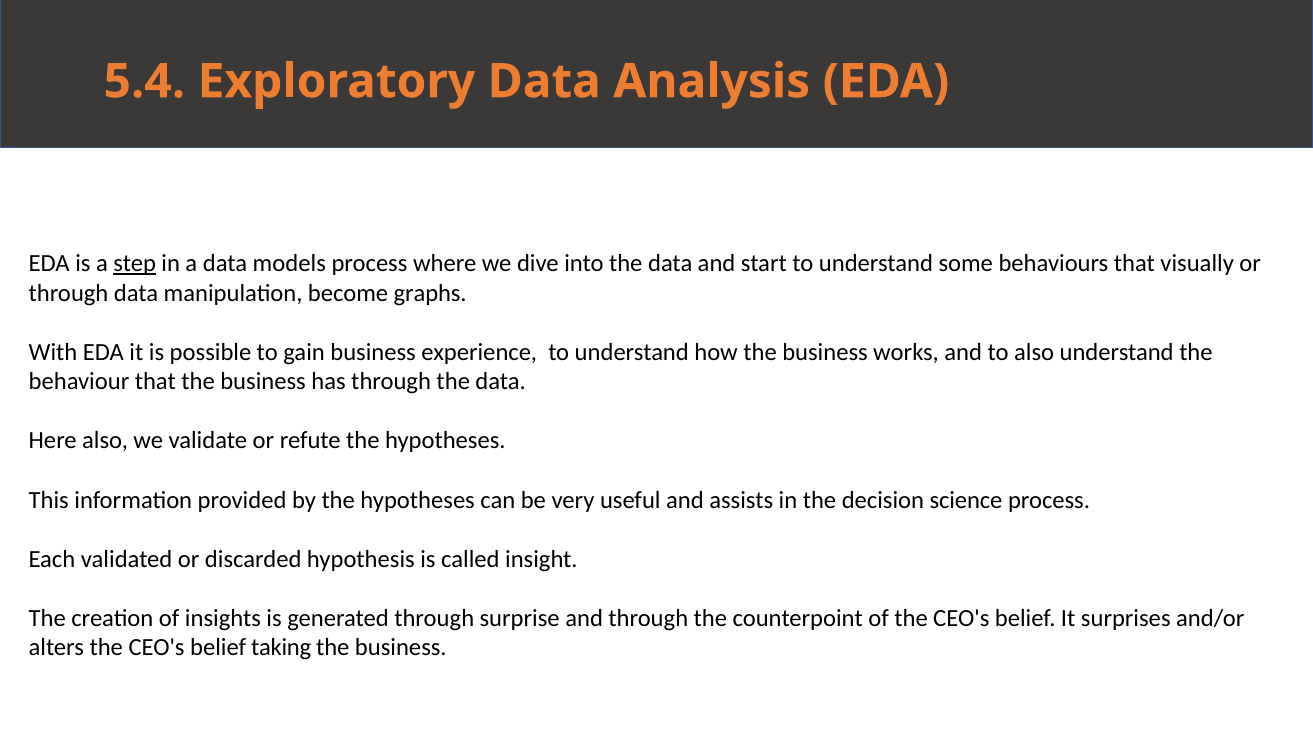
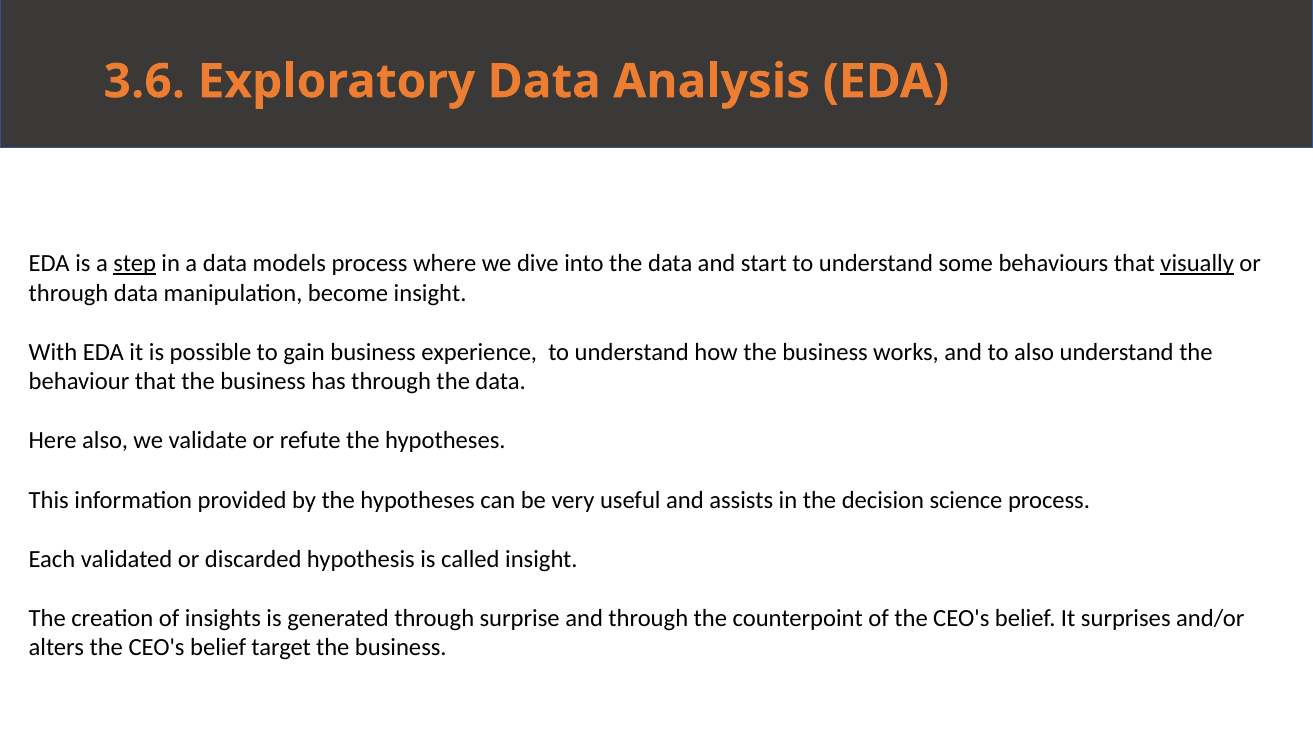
5.4: 5.4 -> 3.6 (144, 81)
visually underline: none -> present (1197, 263)
become graphs: graphs -> insight (430, 293)
taking: taking -> target (281, 647)
